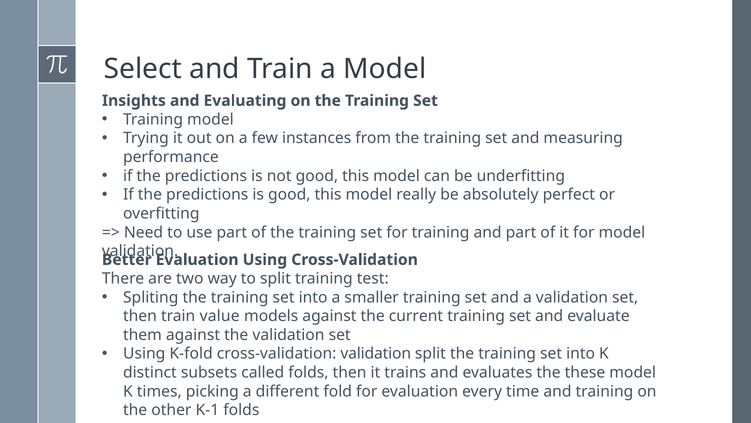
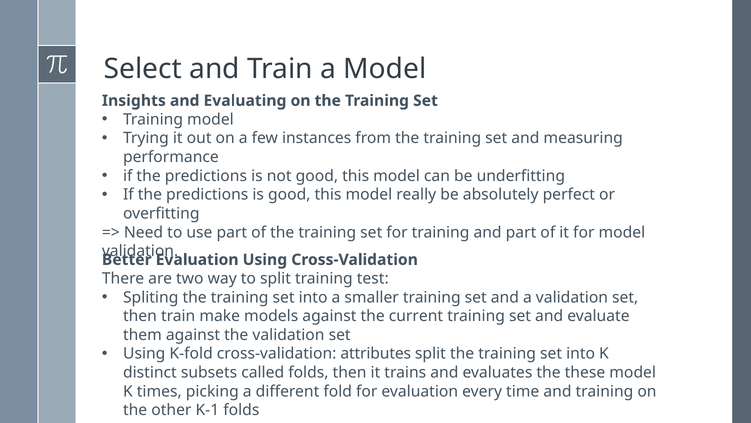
value: value -> make (220, 316)
cross-validation validation: validation -> attributes (376, 353)
